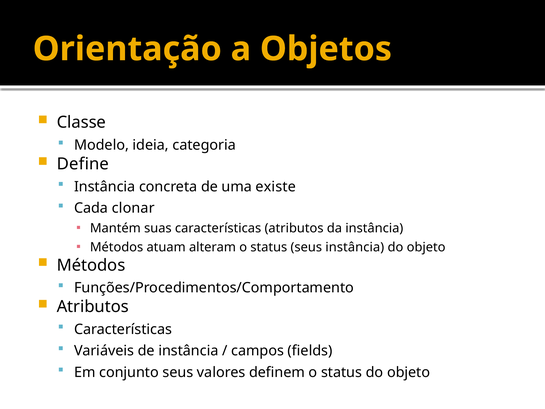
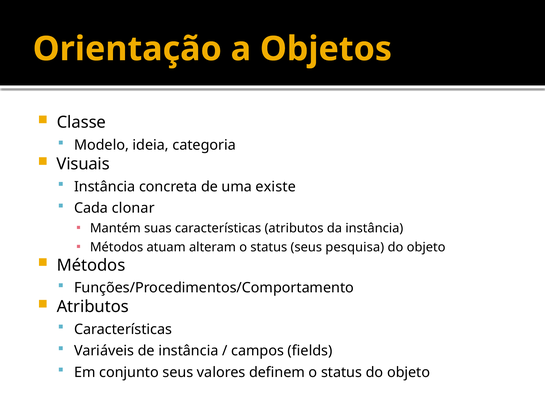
Define: Define -> Visuais (83, 164)
seus instância: instância -> pesquisa (355, 247)
